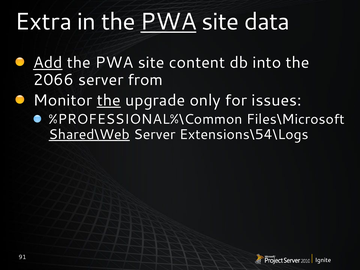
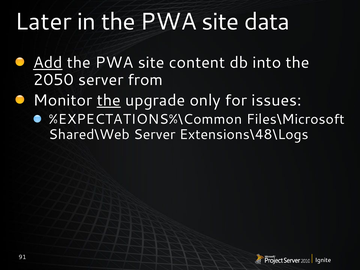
Extra: Extra -> Later (43, 22)
PWA underline: present -> none (169, 22)
2066: 2066 -> 2050 (53, 80)
%PROFESSIONAL%\Common: %PROFESSIONAL%\Common -> %EXPECTATIONS%\Common (146, 119)
Shared\Web underline: present -> none (89, 134)
Extensions\54\Logs: Extensions\54\Logs -> Extensions\48\Logs (244, 134)
